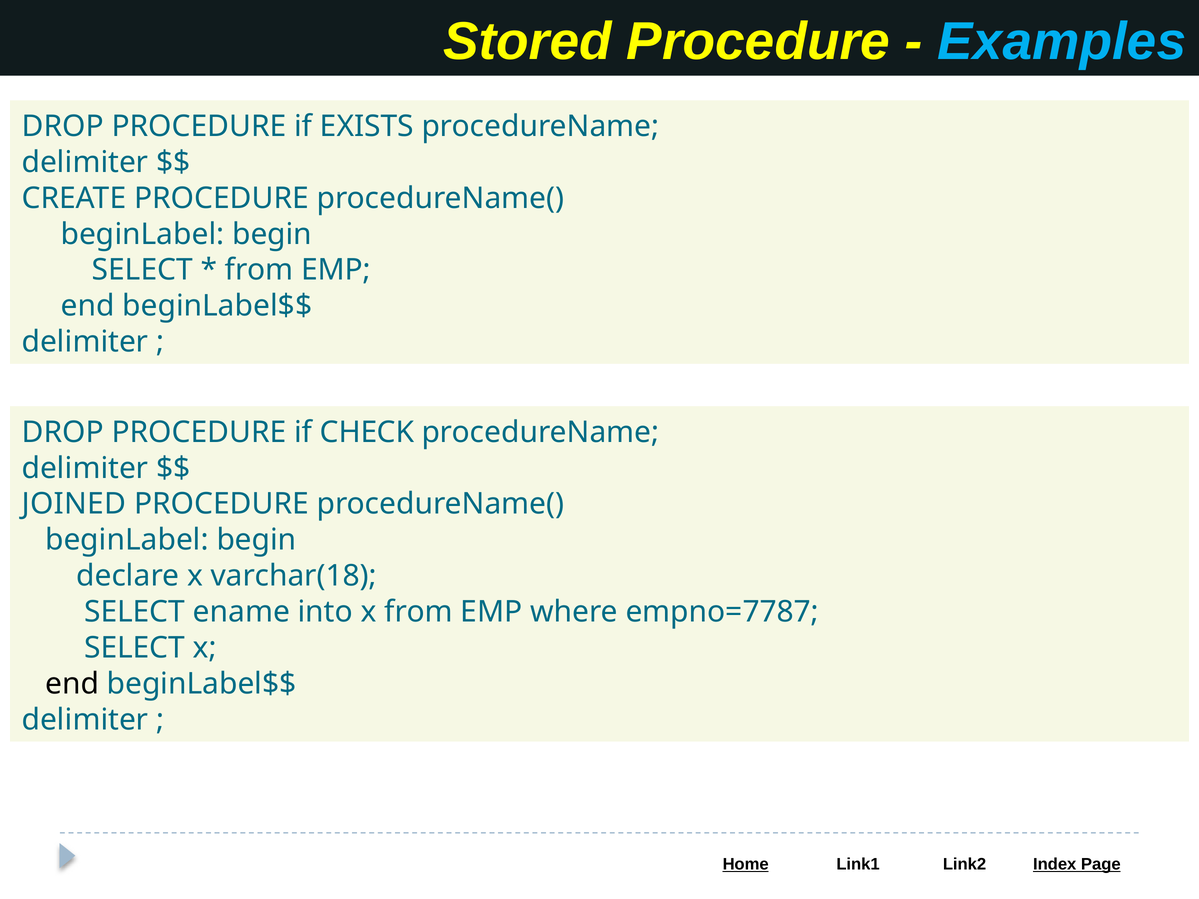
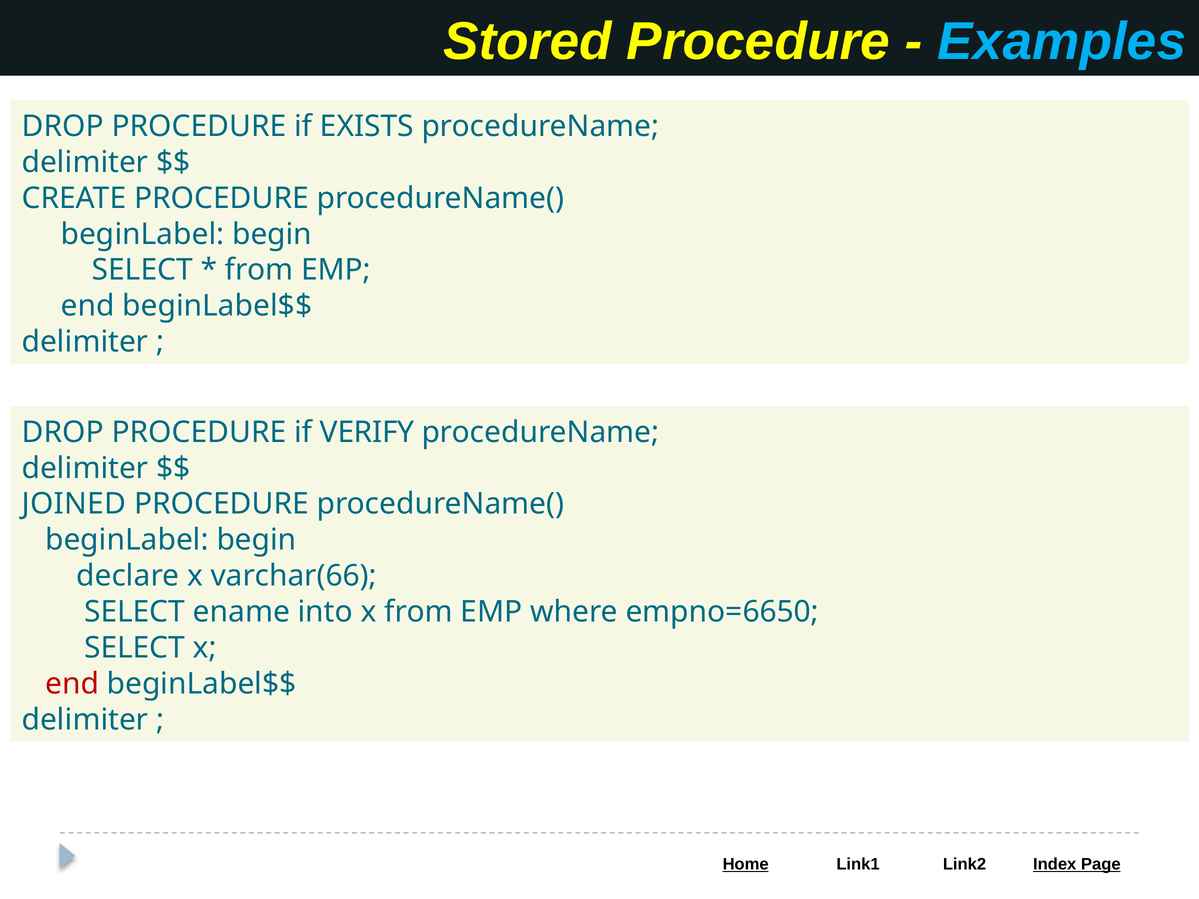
CHECK: CHECK -> VERIFY (367, 432)
varchar(18: varchar(18 -> varchar(66 (294, 576)
empno=7787: empno=7787 -> empno=6650 (722, 612)
end colour: black -> red (72, 684)
